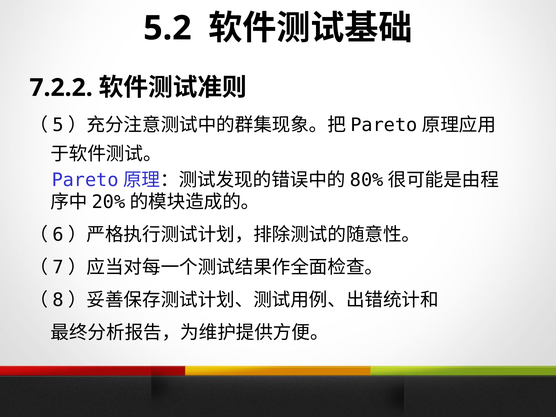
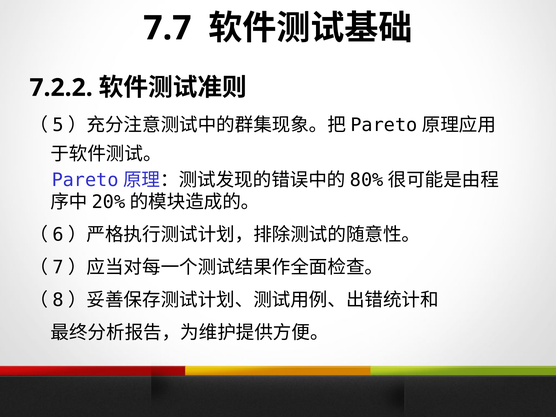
5.2: 5.2 -> 7.7 (167, 28)
